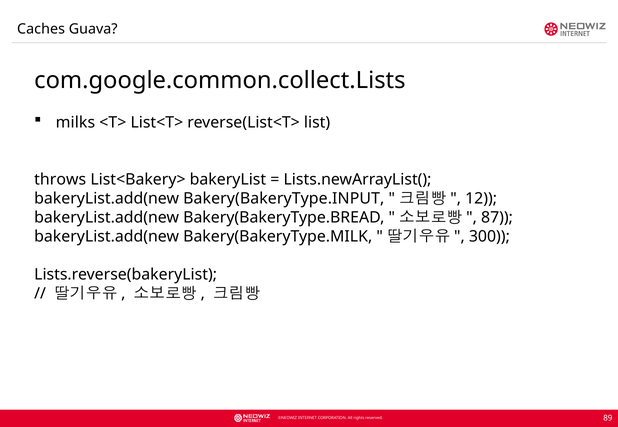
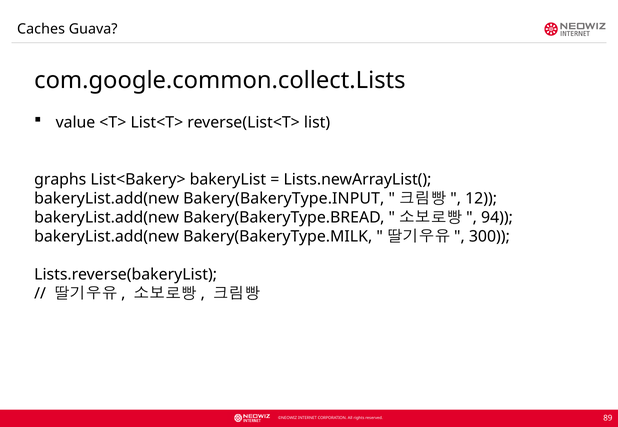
milks: milks -> value (75, 123)
throws: throws -> graphs (60, 180)
87: 87 -> 94 (497, 218)
